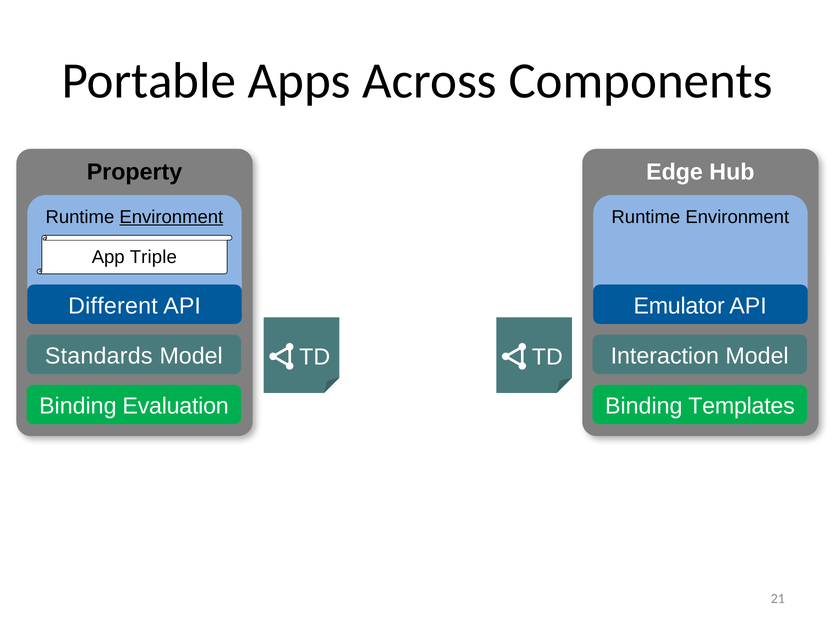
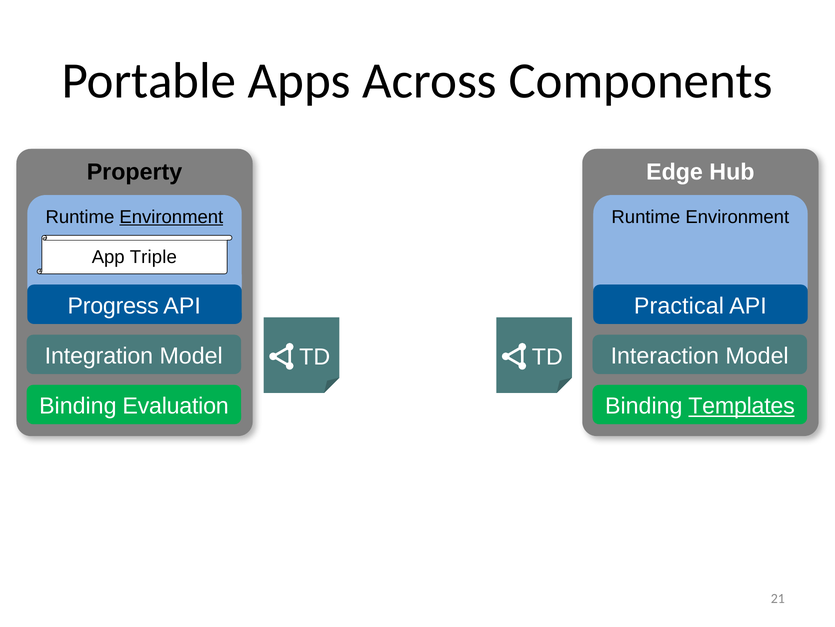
Different: Different -> Progress (113, 306)
Emulator: Emulator -> Practical (679, 306)
Standards: Standards -> Integration (99, 356)
Templates underline: none -> present (742, 406)
